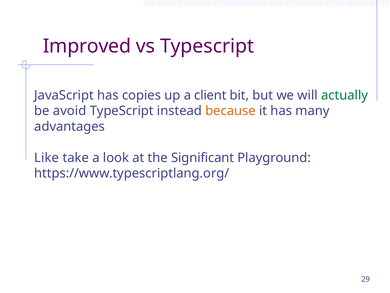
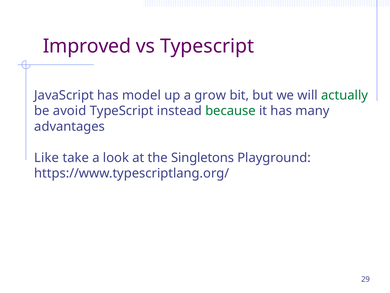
copies: copies -> model (141, 95)
client: client -> grow (210, 95)
because colour: orange -> green (230, 111)
Significant: Significant -> Singletons (203, 158)
